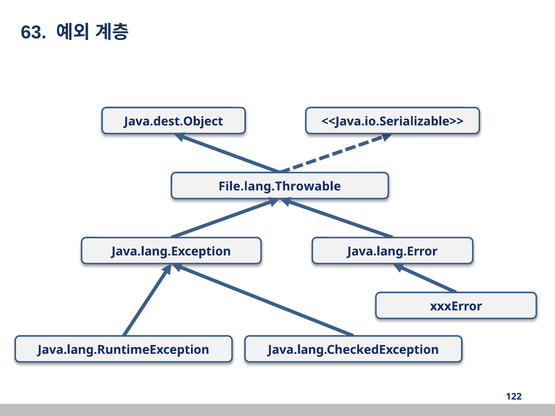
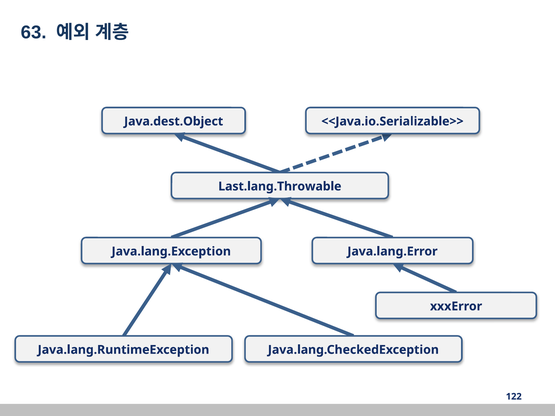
File.lang.Throwable: File.lang.Throwable -> Last.lang.Throwable (280, 186)
